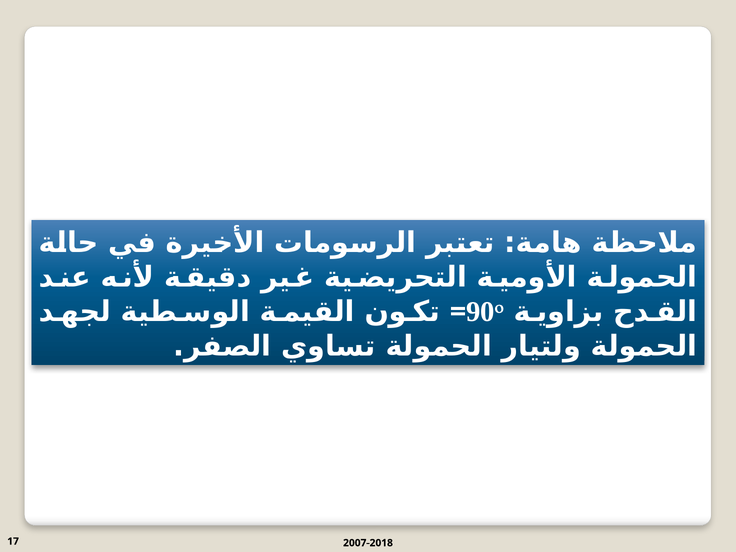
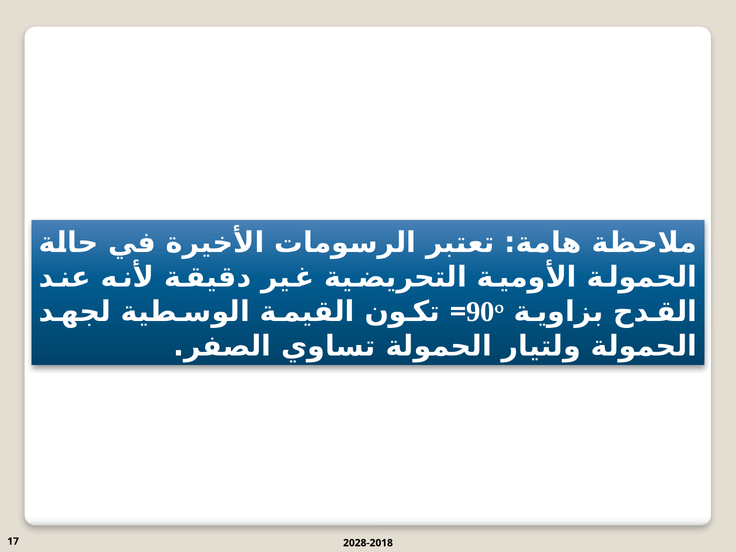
2007-2018: 2007-2018 -> 2028-2018 (368, 543)
